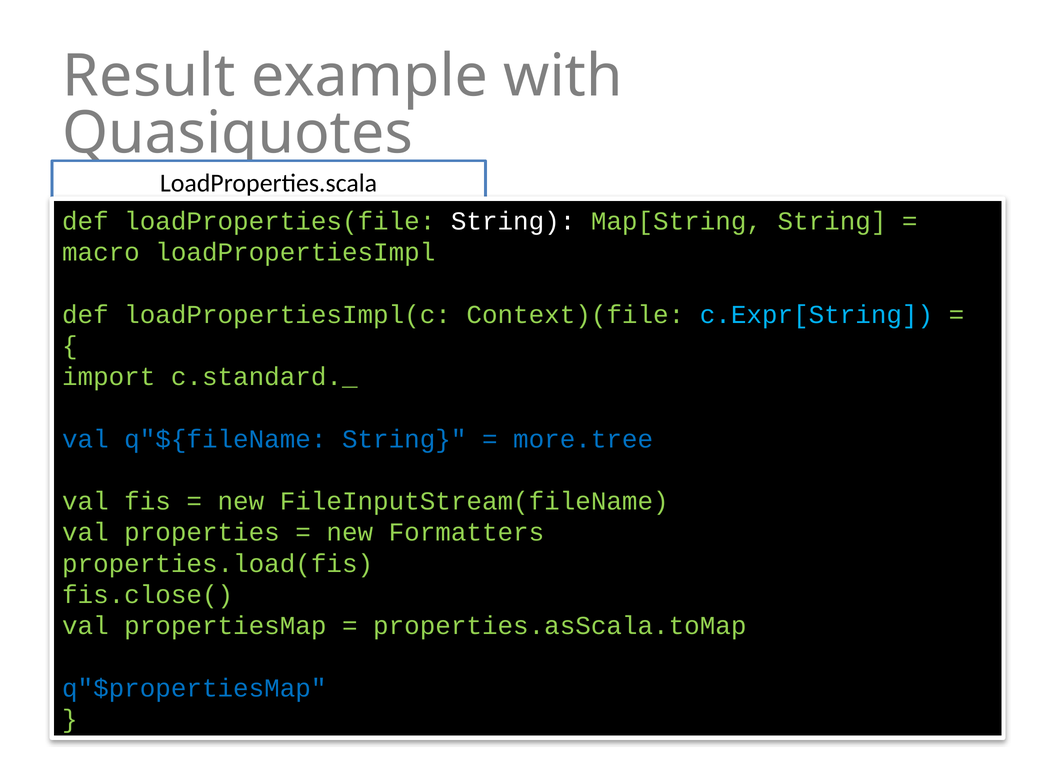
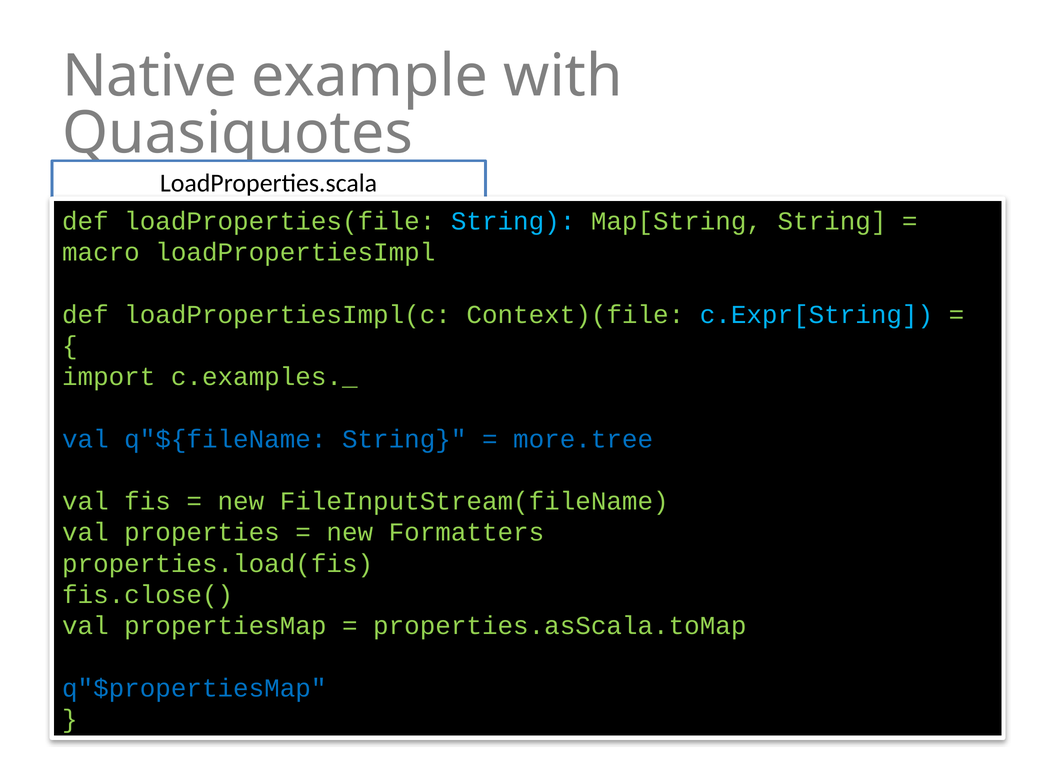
Result: Result -> Native (149, 76)
String colour: white -> light blue (513, 221)
c.standard._: c.standard._ -> c.examples._ (264, 377)
